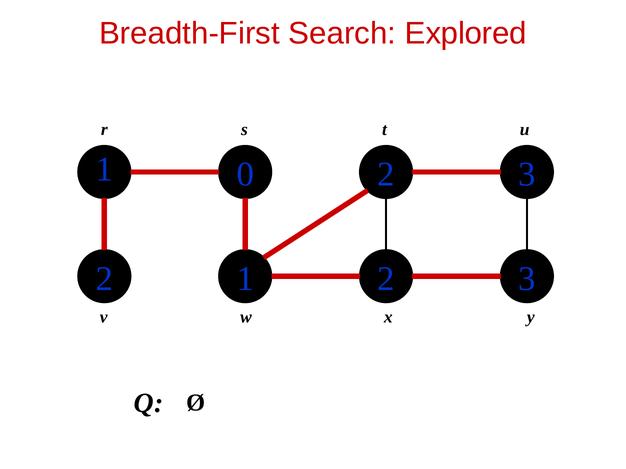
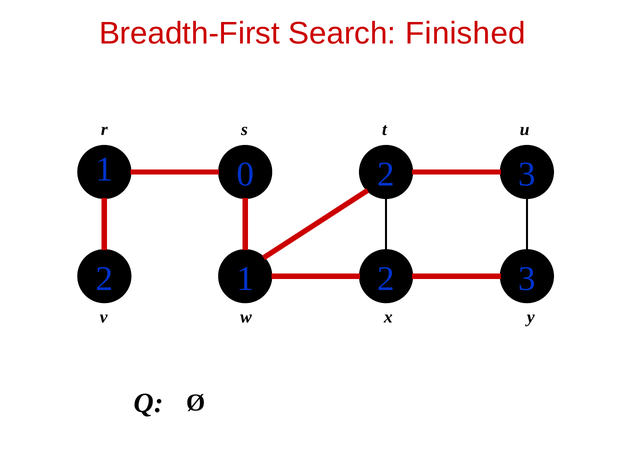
Explored: Explored -> Finished (466, 34)
